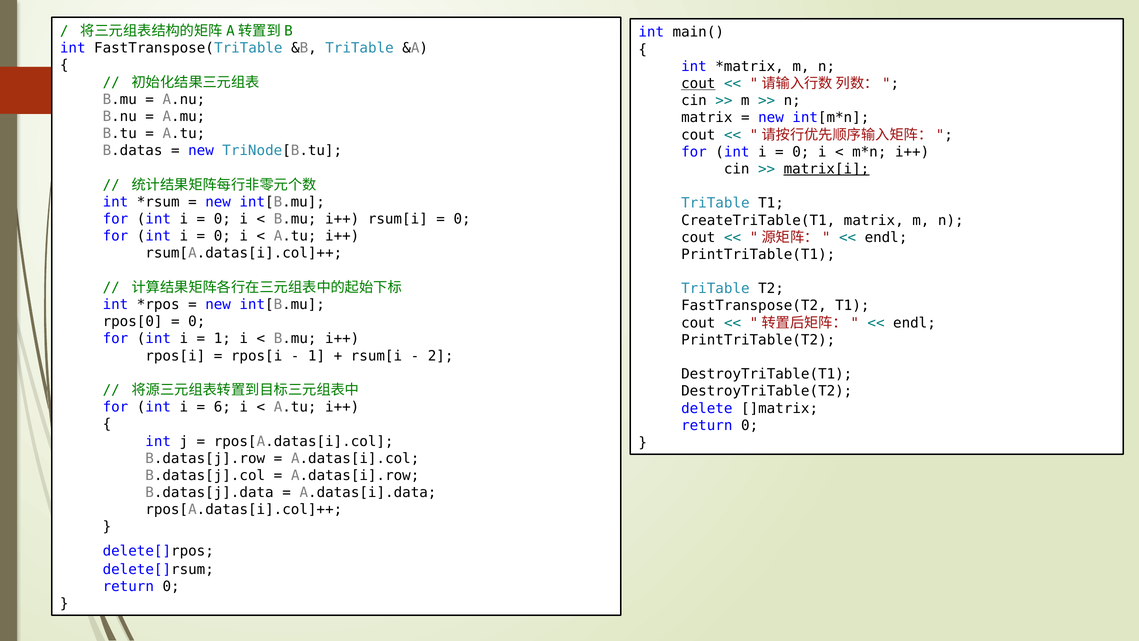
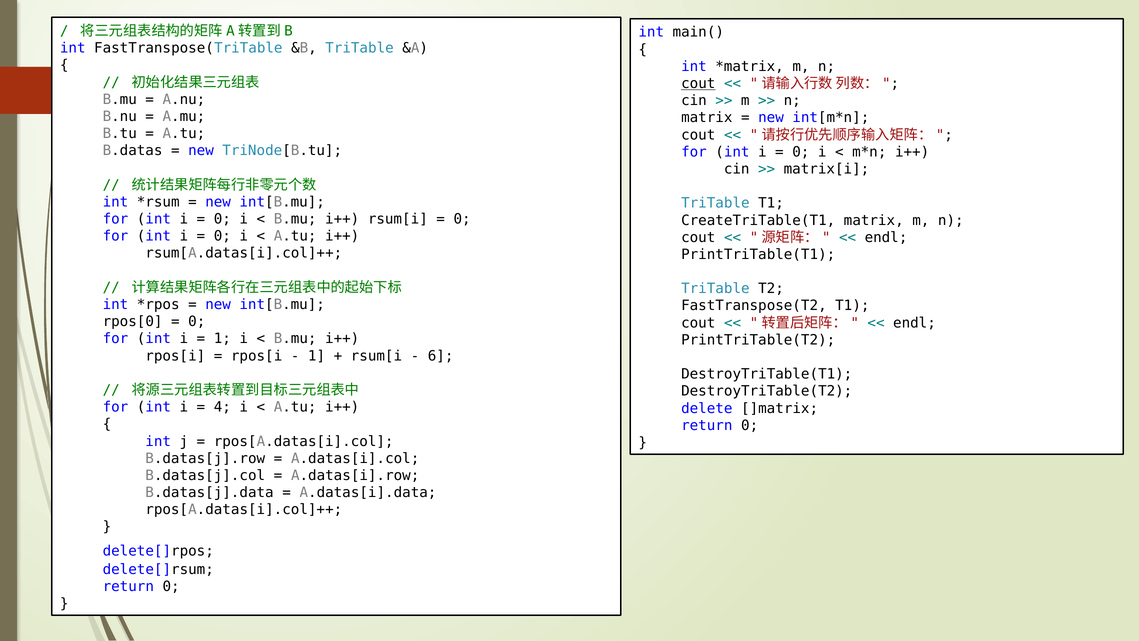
matrix[i underline: present -> none (826, 169)
2: 2 -> 6 (441, 356)
6: 6 -> 4 (222, 407)
